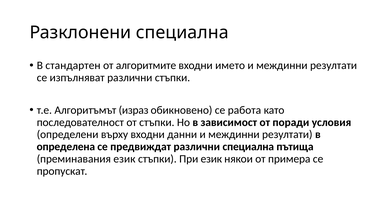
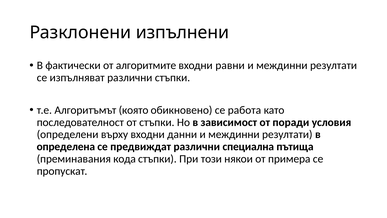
Разклонени специална: специална -> изпълнени (182, 33)
стандартен: стандартен -> фактически (73, 65)
името: името -> равни (230, 65)
израз: израз -> която (134, 110)
преминавания език: език -> кода (125, 159)
При език: език -> този (211, 159)
